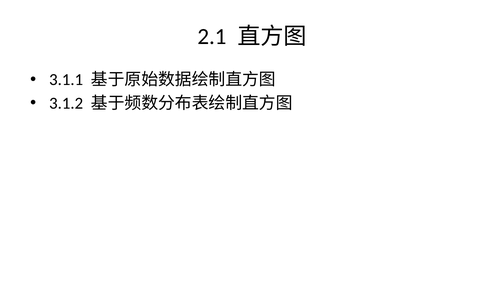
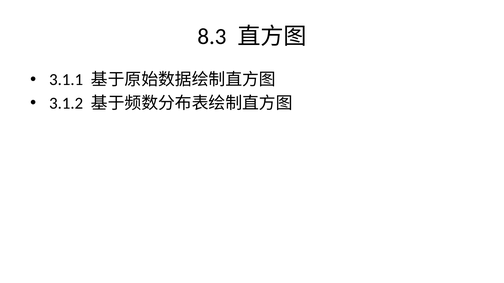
2.1: 2.1 -> 8.3 (212, 37)
